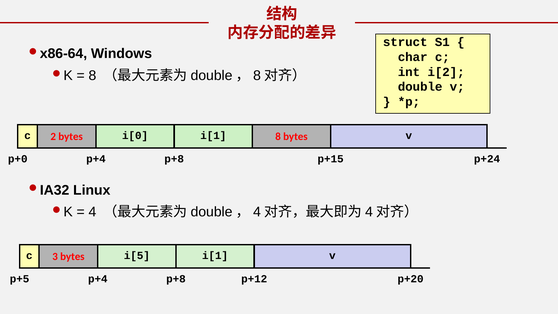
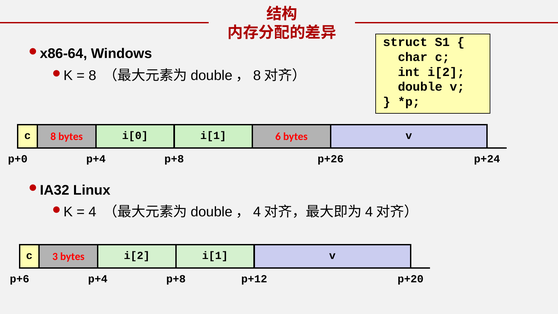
c 2: 2 -> 8 (53, 136)
i[1 8: 8 -> 6 (278, 136)
p+15: p+15 -> p+26 (331, 159)
bytes i[5: i[5 -> i[2 (137, 256)
p+5: p+5 -> p+6 (20, 279)
